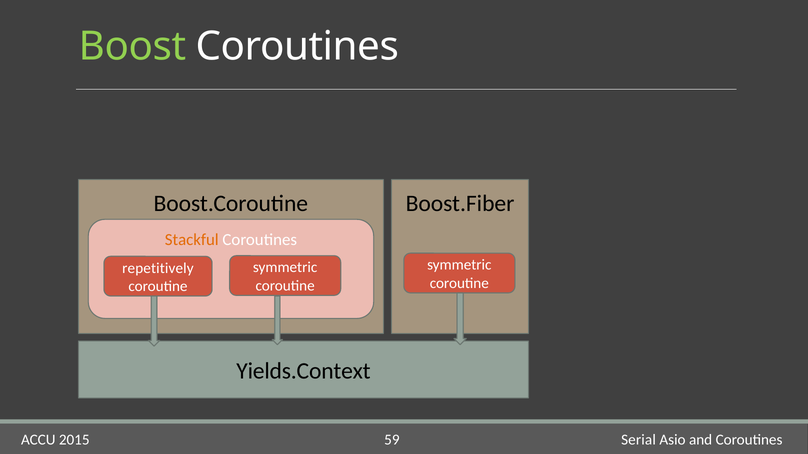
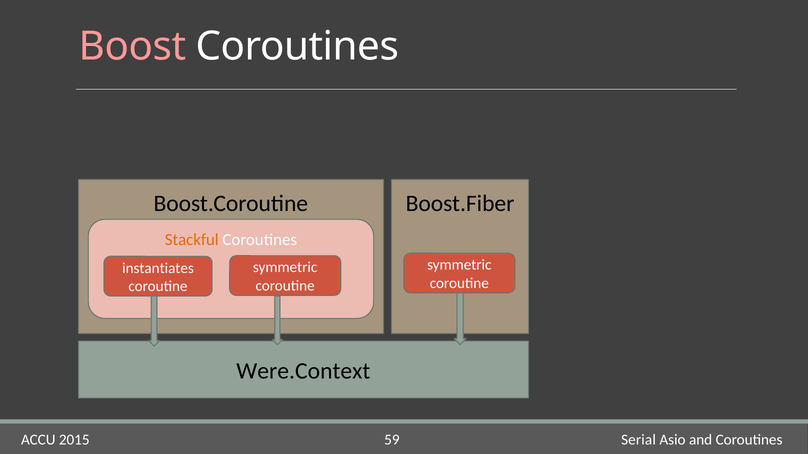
Boost colour: light green -> pink (133, 47)
repetitively: repetitively -> instantiates (158, 268)
Yields.Context: Yields.Context -> Were.Context (303, 371)
